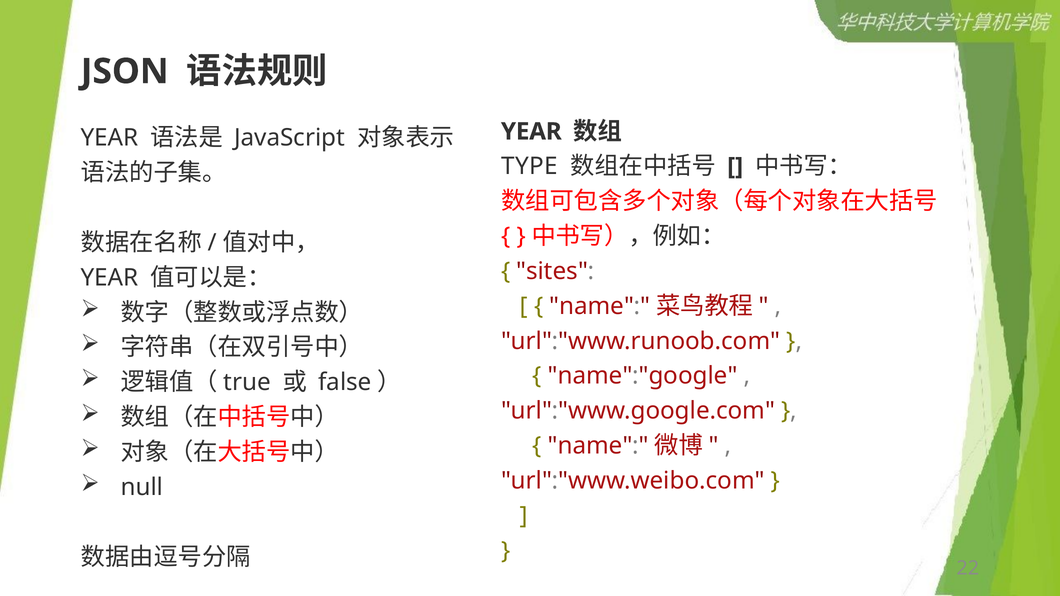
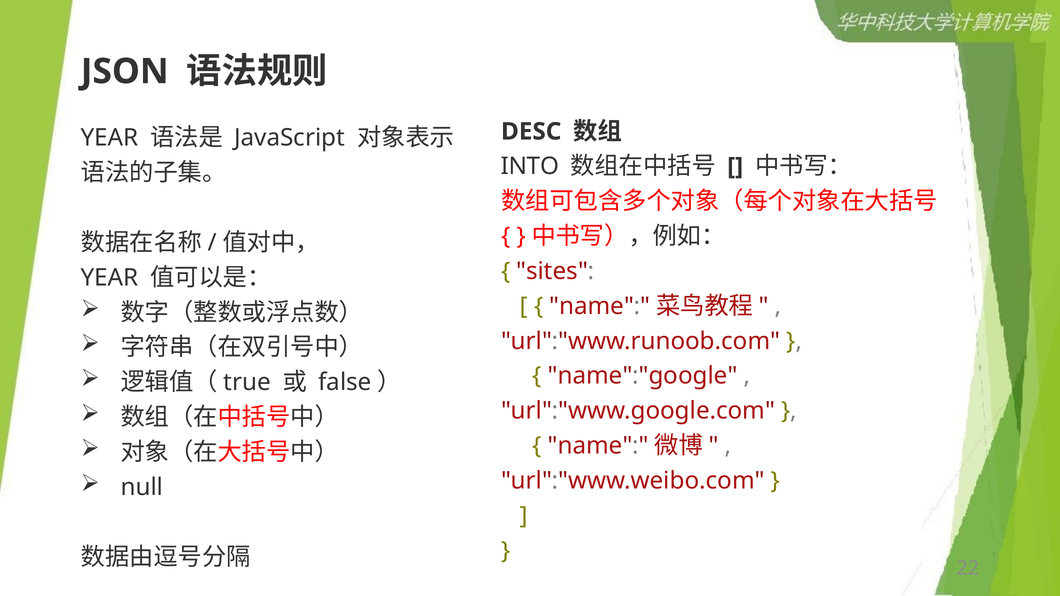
YEAR: YEAR -> DESC (531, 132)
TYPE: TYPE -> INTO (530, 167)
